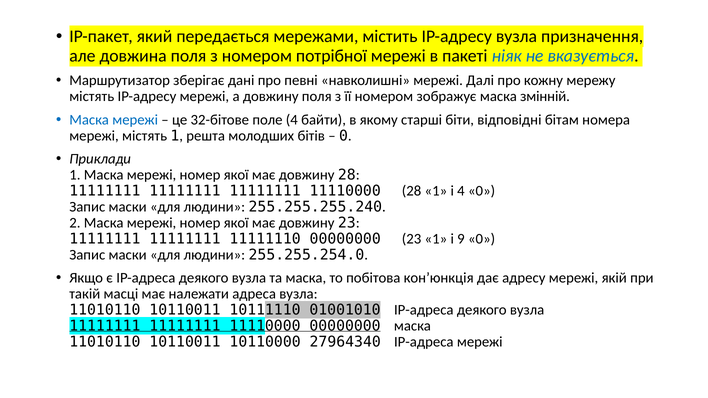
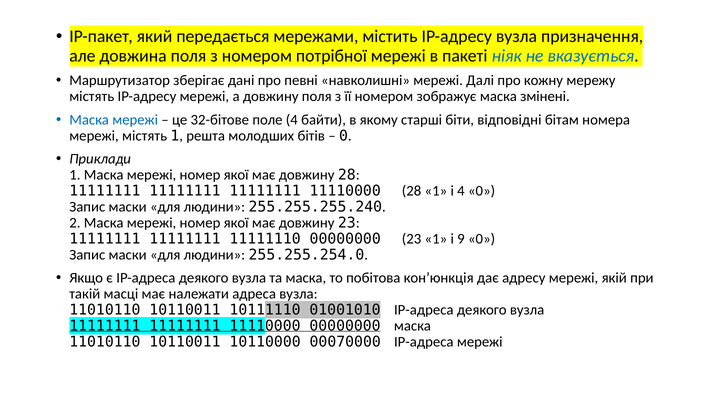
змінній: змінній -> змінені (545, 97)
27964340: 27964340 -> 00070000 (345, 342)
